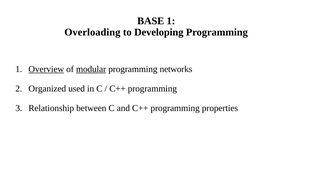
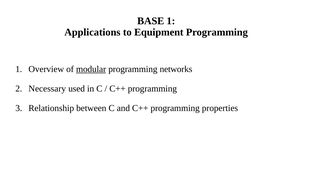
Overloading: Overloading -> Applications (92, 32)
Developing: Developing -> Equipment (159, 32)
Overview underline: present -> none (46, 69)
Organized: Organized -> Necessary (47, 89)
